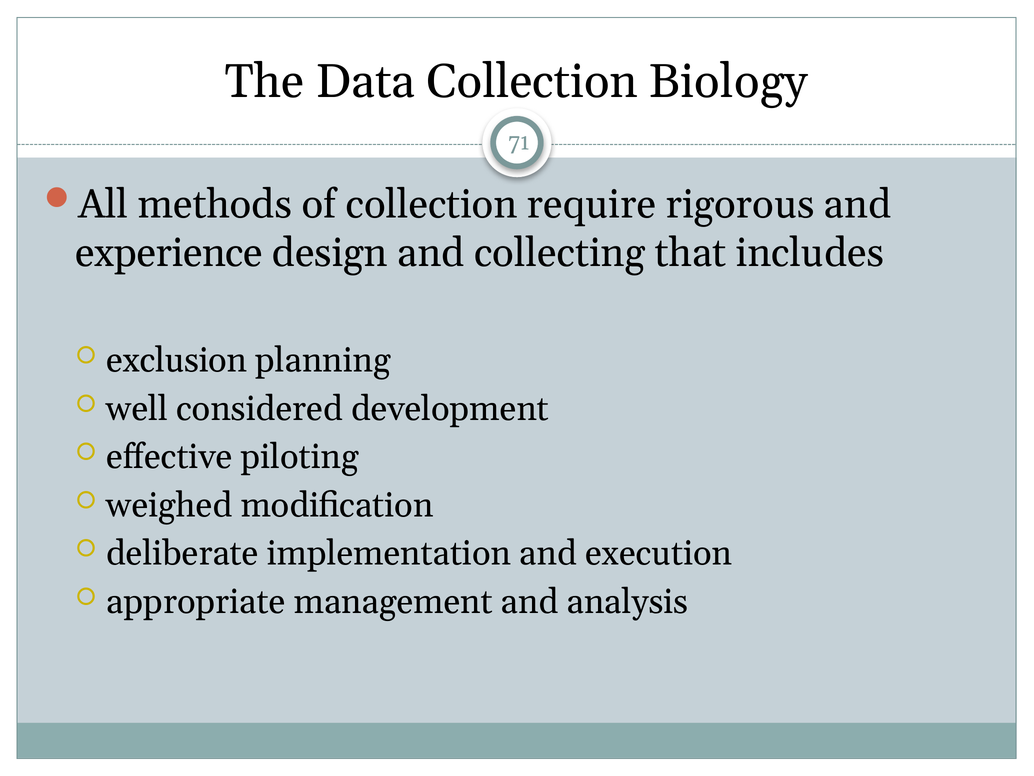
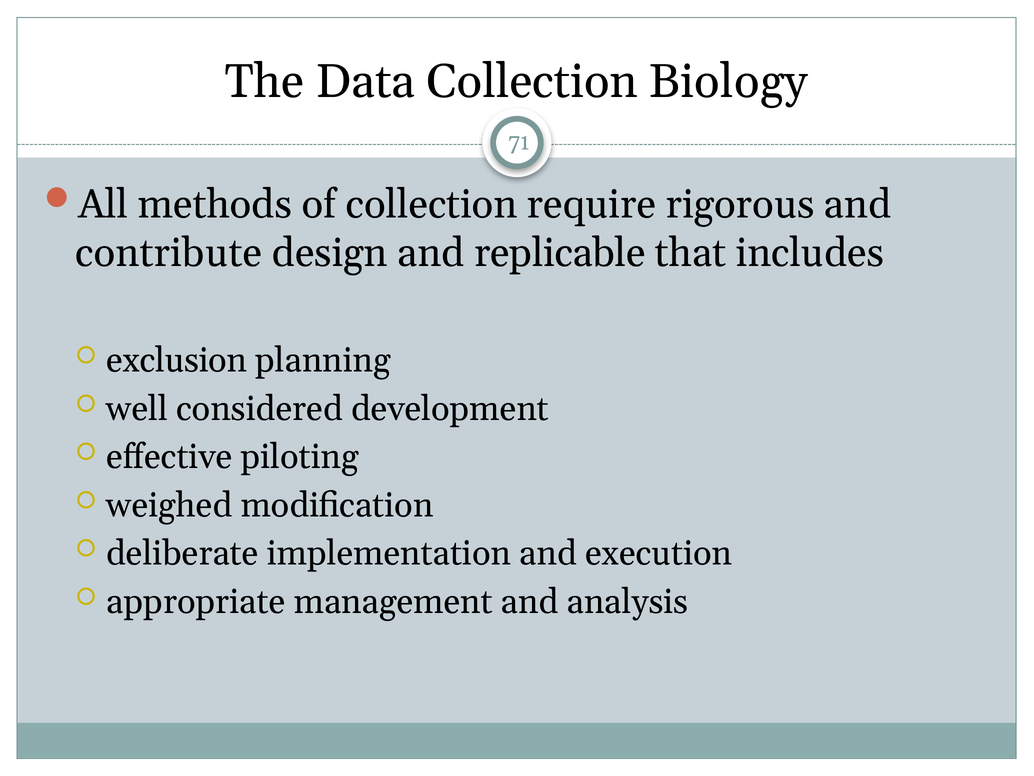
experience: experience -> contribute (169, 253)
collecting: collecting -> replicable (560, 253)
